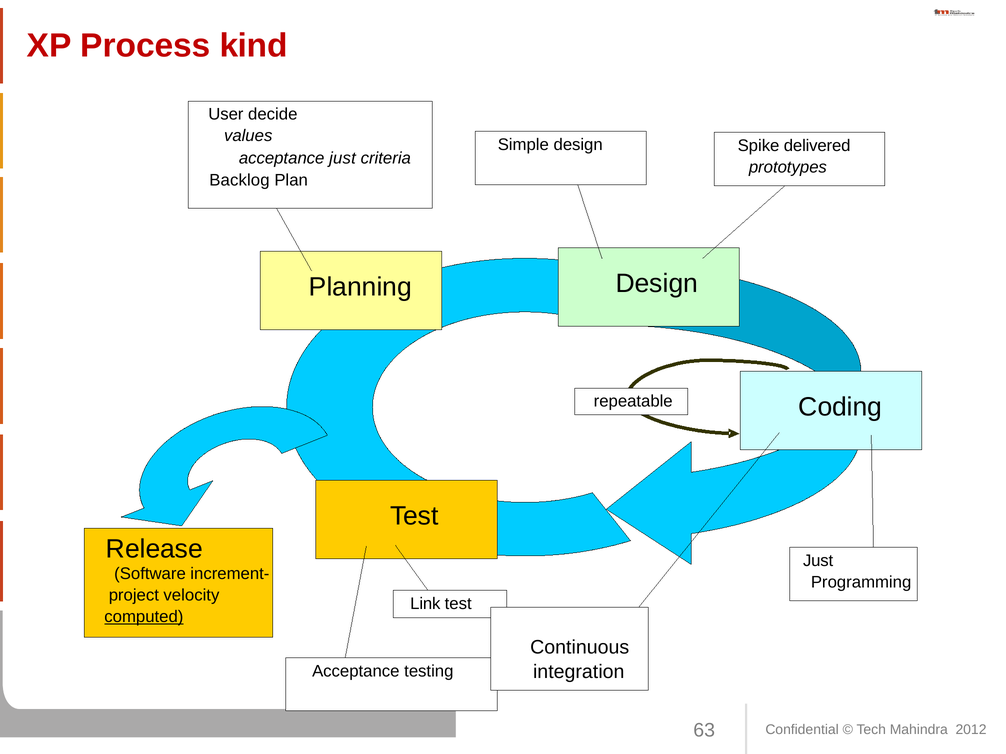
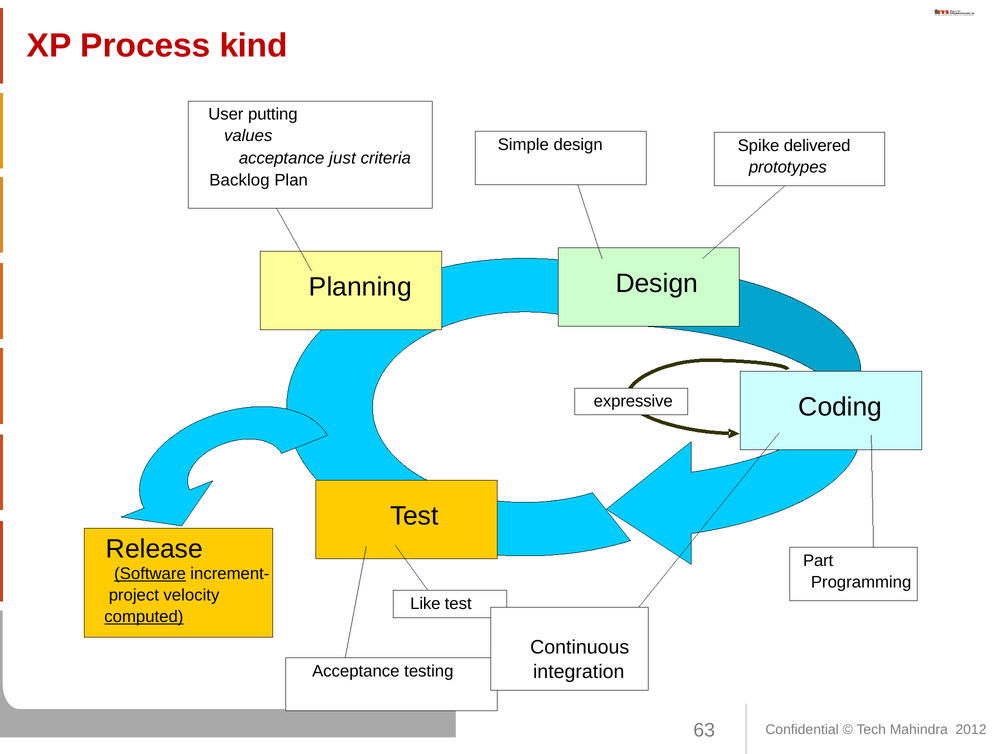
decide: decide -> putting (273, 114)
repeatable: repeatable -> expressive (633, 402)
Just: Just -> Part (818, 561)
Software underline: none -> present (150, 574)
Link: Link -> Like (425, 604)
